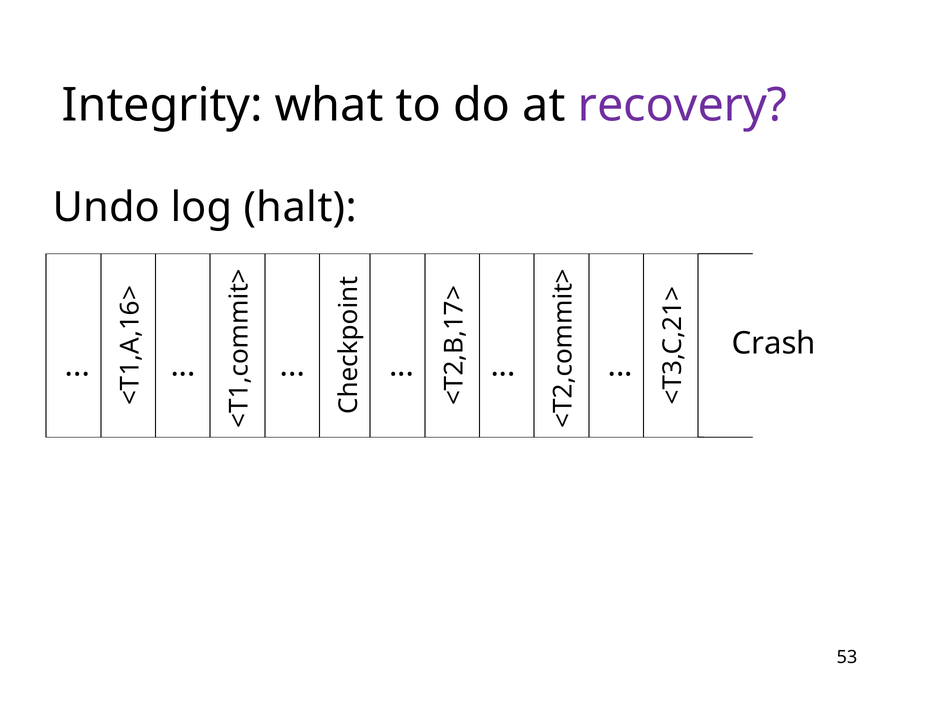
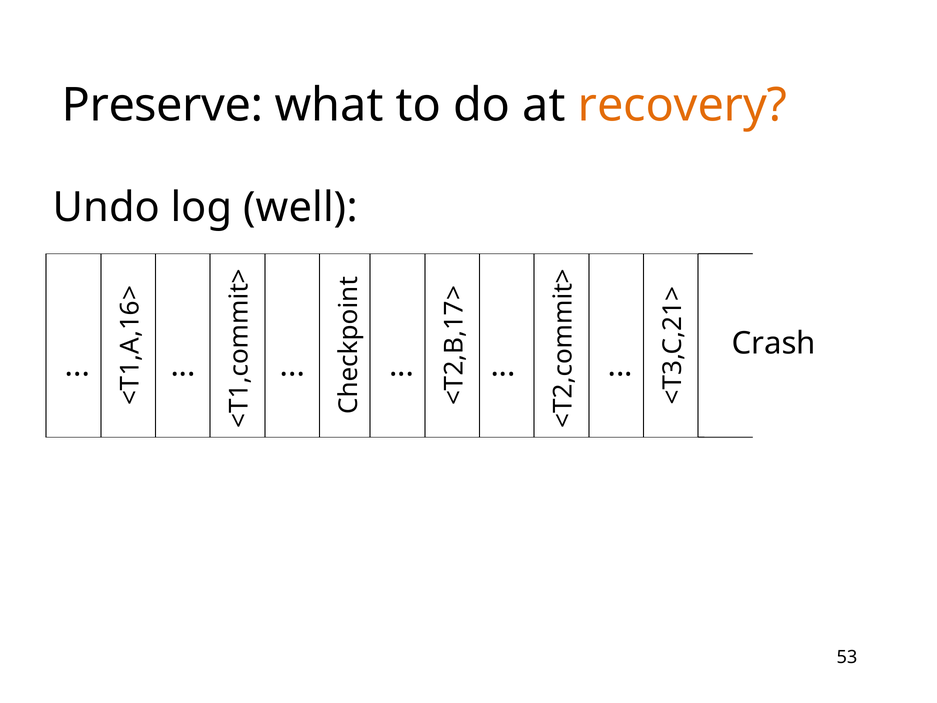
Integrity: Integrity -> Preserve (162, 105)
recovery colour: purple -> orange (683, 105)
halt: halt -> well (300, 207)
